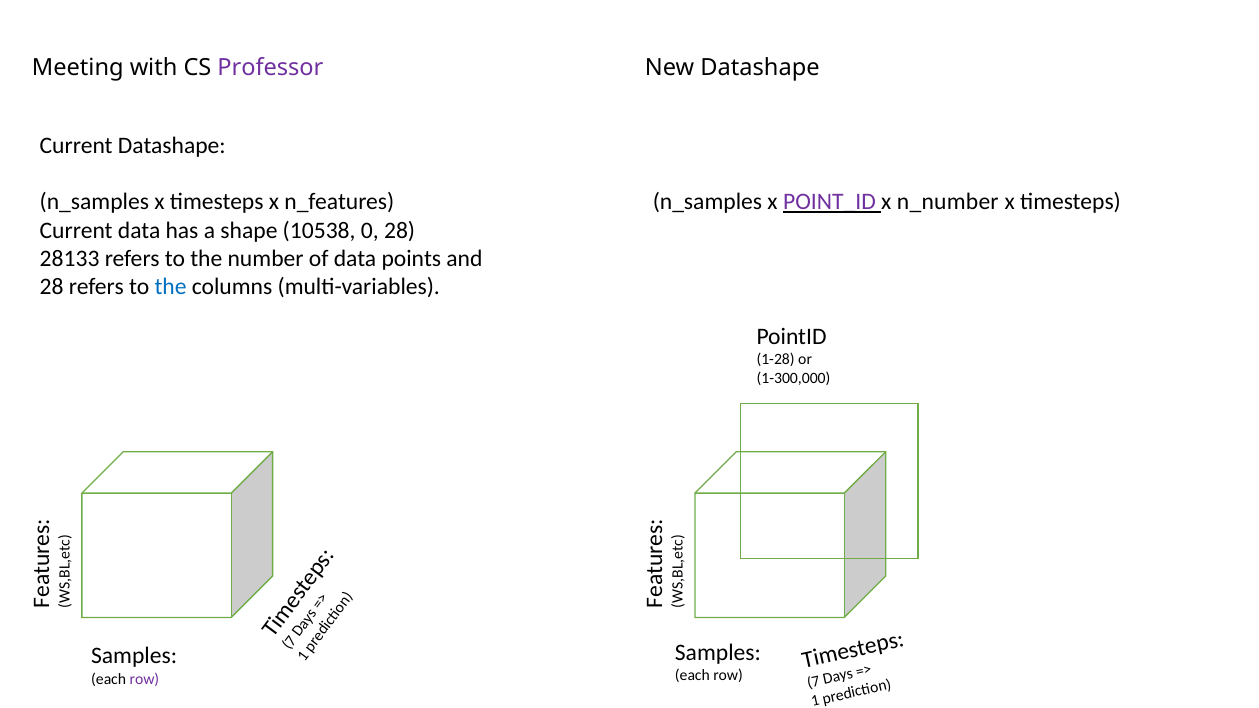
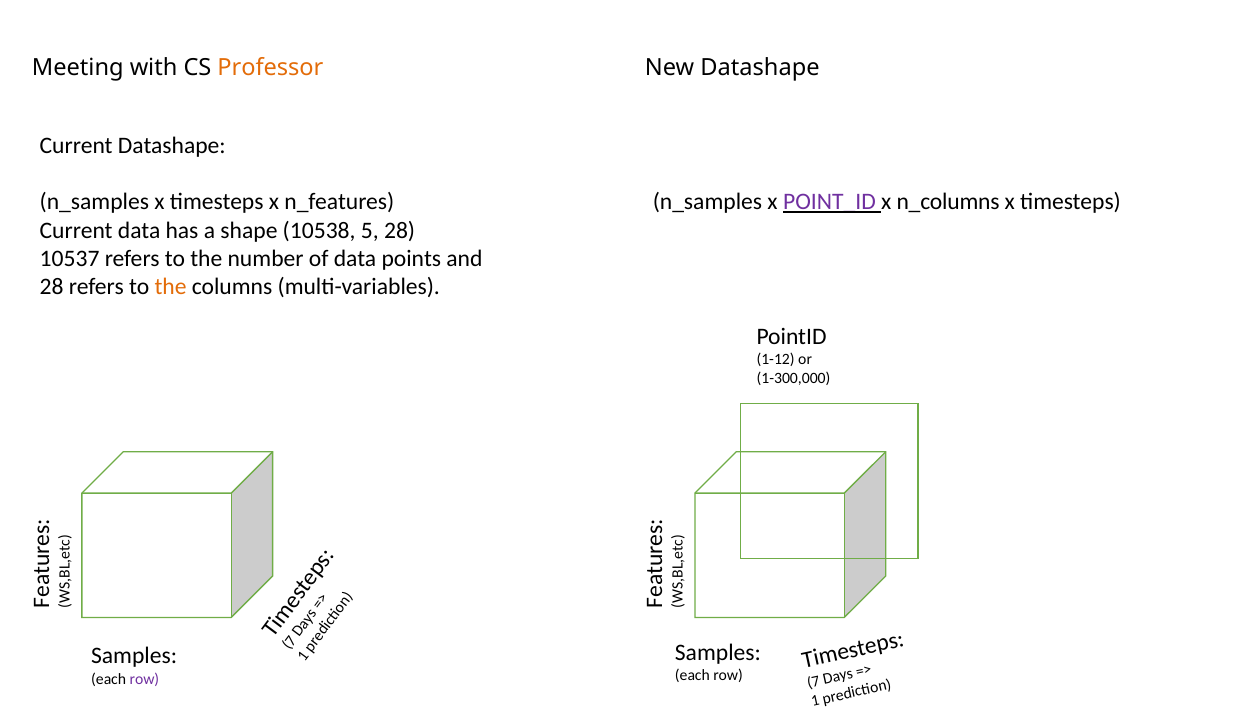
Professor colour: purple -> orange (270, 68)
n_number: n_number -> n_columns (948, 202)
0: 0 -> 5 (370, 230)
28133: 28133 -> 10537 (70, 259)
the colour: blue -> orange (171, 287)
1-28: 1-28 -> 1-12 (776, 359)
